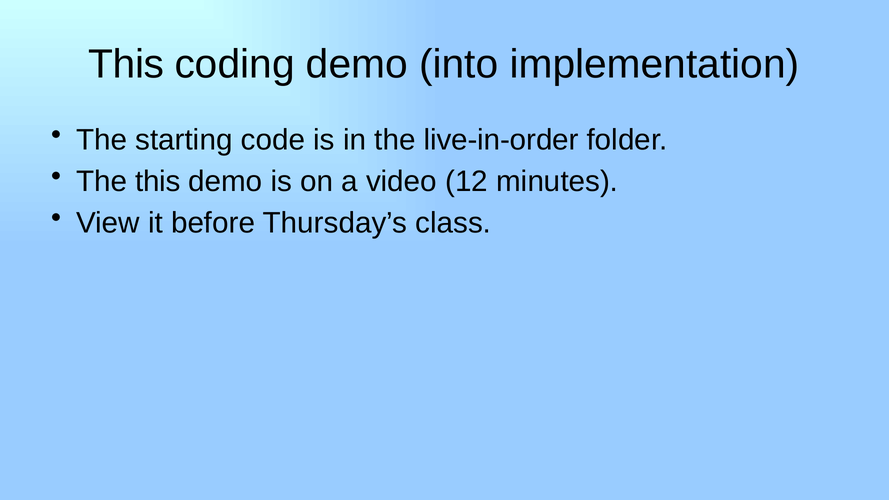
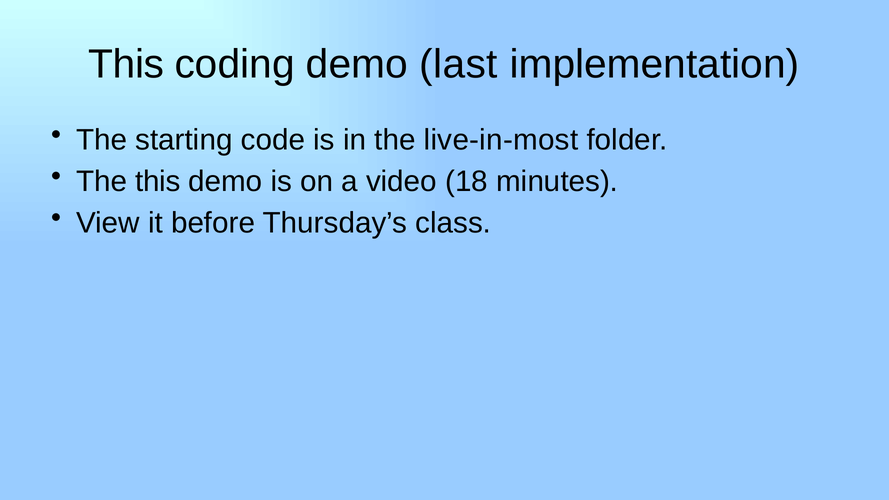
into: into -> last (458, 65)
live-in-order: live-in-order -> live-in-most (501, 140)
12: 12 -> 18 (467, 181)
